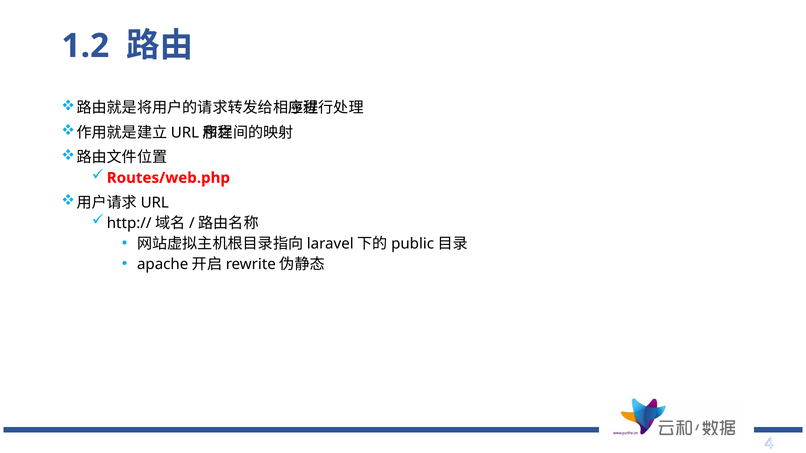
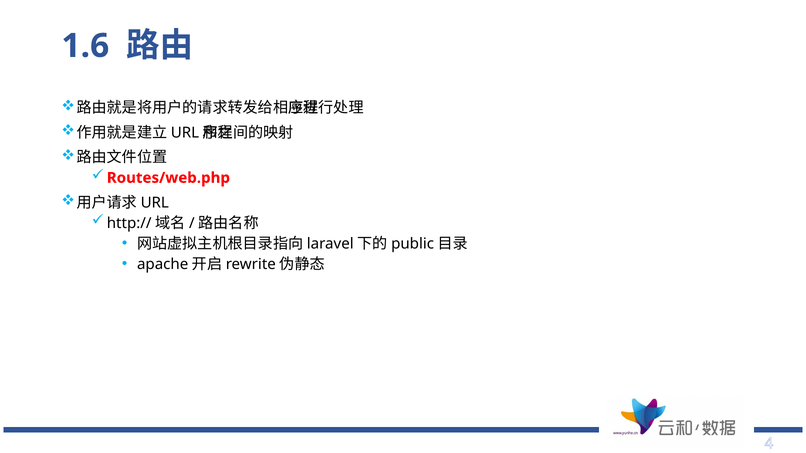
1.2: 1.2 -> 1.6 (85, 46)
